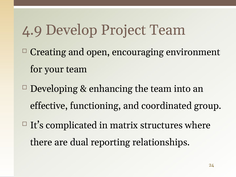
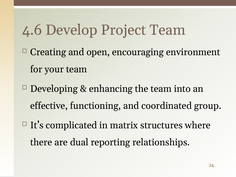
4.9: 4.9 -> 4.6 (32, 30)
